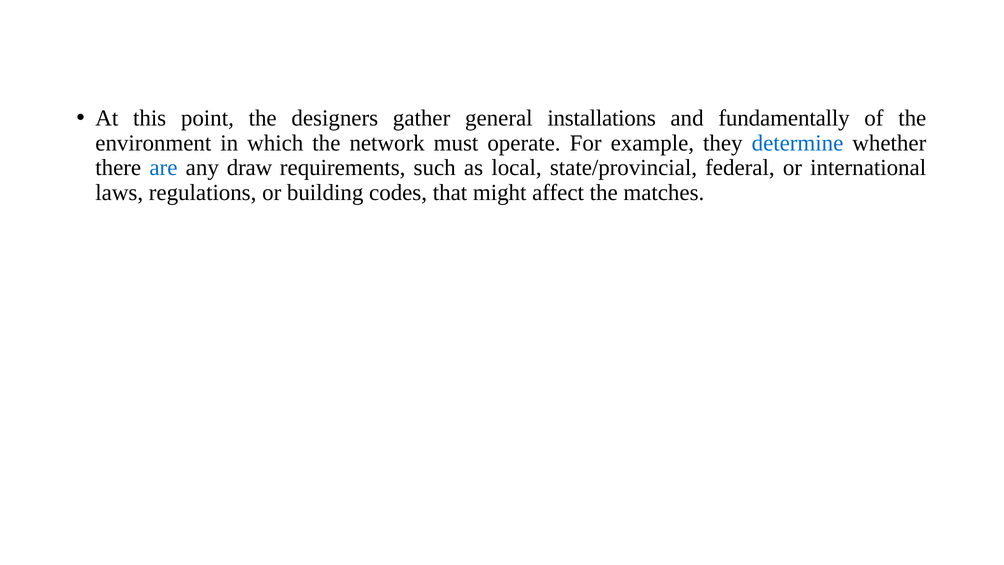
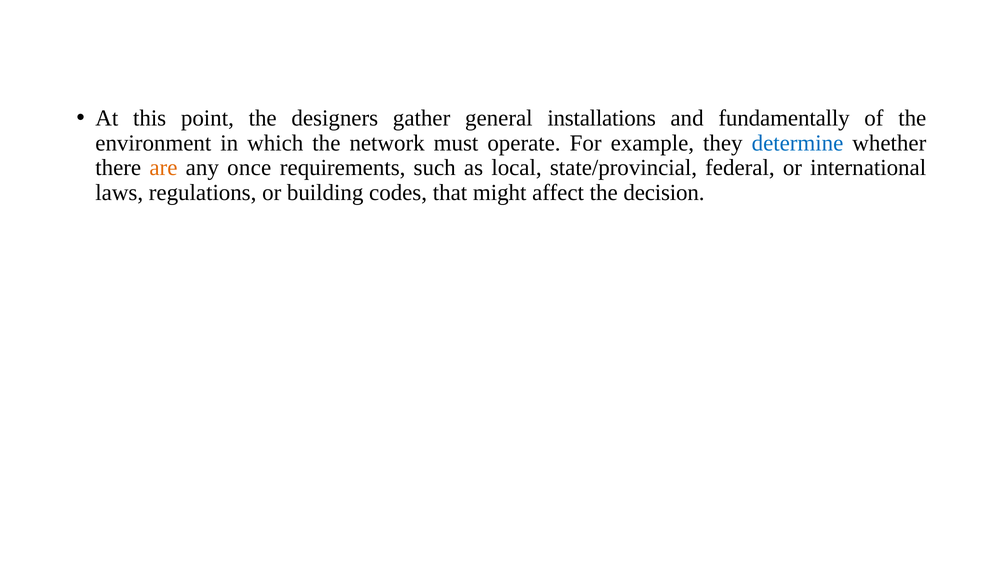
are colour: blue -> orange (163, 168)
draw: draw -> once (249, 168)
matches: matches -> decision (664, 192)
